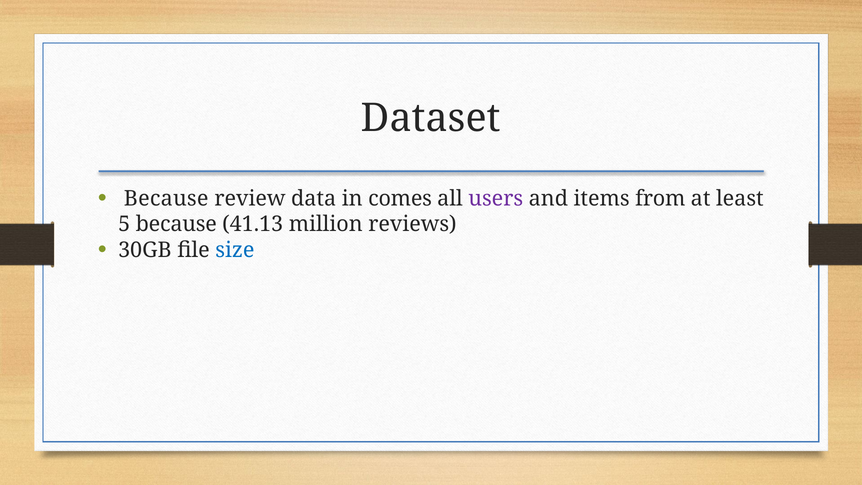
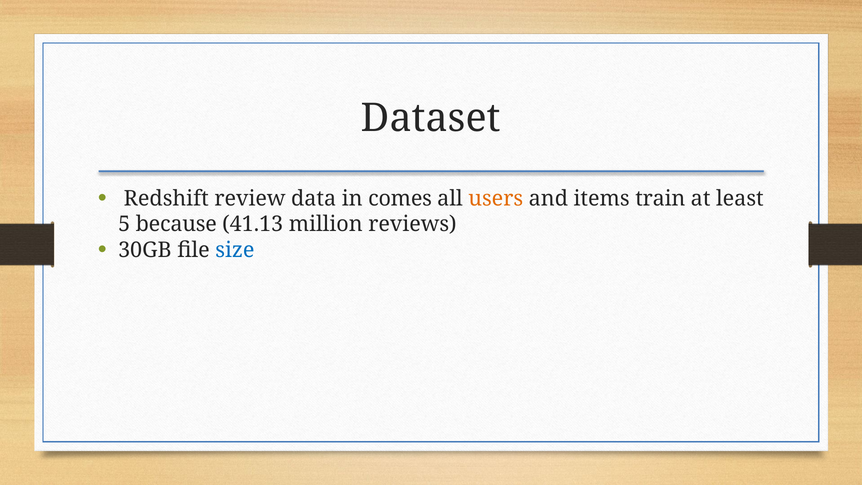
Because: Because -> Redshift (166, 198)
users colour: purple -> orange (496, 198)
from: from -> train (660, 198)
